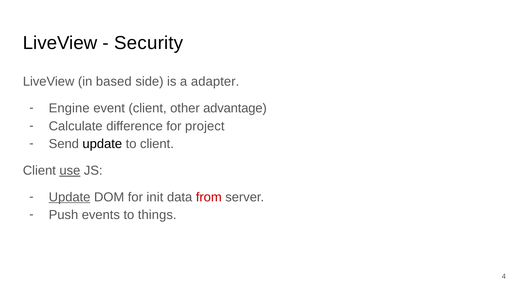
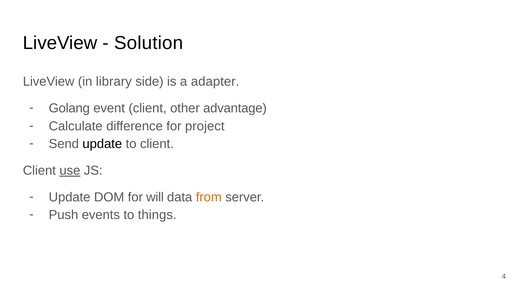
Security: Security -> Solution (149, 43)
based: based -> library (114, 81)
Engine: Engine -> Golang (69, 108)
Update underline: present -> none (70, 197)
init: init -> will (155, 197)
from colour: red -> orange (209, 197)
